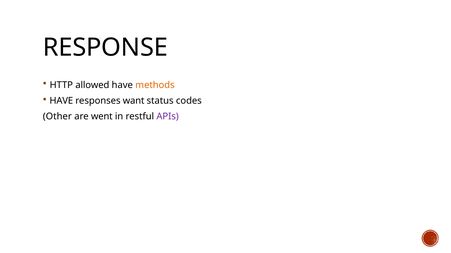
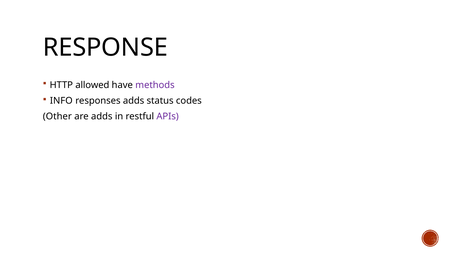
methods colour: orange -> purple (155, 85)
HAVE: HAVE -> INFO (61, 101)
responses want: want -> adds (134, 101)
are went: went -> adds (102, 117)
